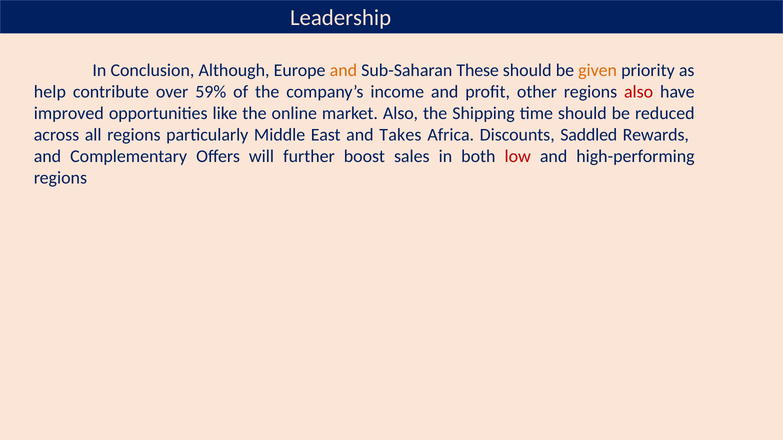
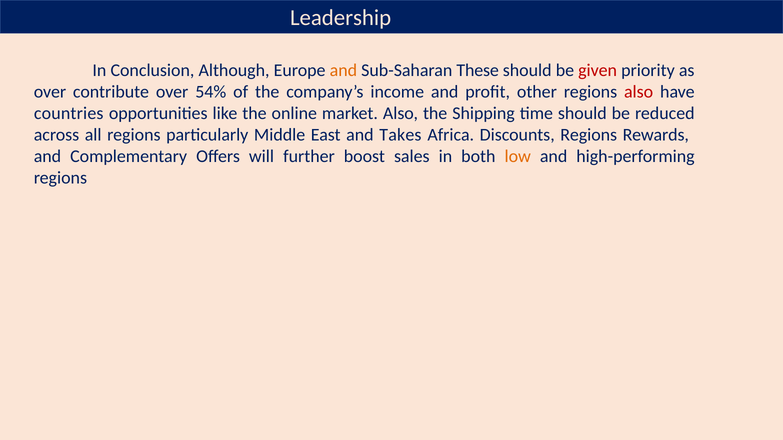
given colour: orange -> red (598, 71)
help: help -> over (50, 92)
59%: 59% -> 54% (211, 92)
improved: improved -> countries (69, 114)
Discounts Saddled: Saddled -> Regions (589, 135)
low colour: red -> orange (518, 157)
